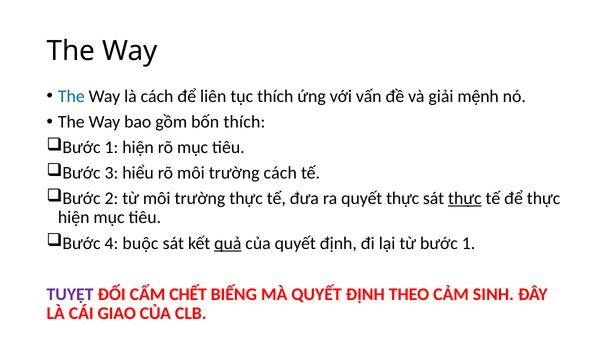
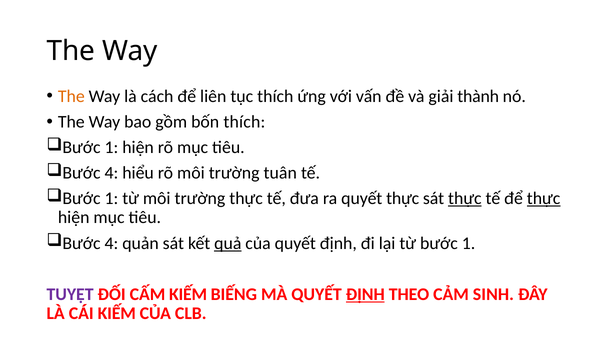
The colour: blue -> orange (71, 96)
mệnh: mệnh -> thành (478, 96)
3: 3 -> 4 (111, 173)
trường cách: cách -> tuân (280, 173)
2: 2 -> 1 (111, 199)
thực underline: none -> present (544, 199)
buộc: buộc -> quản (141, 243)
CẤM CHẾT: CHẾT -> KIẾM (188, 294)
ĐỊNH underline: none -> present (365, 294)
CÁI GIAO: GIAO -> KIẾM (117, 313)
